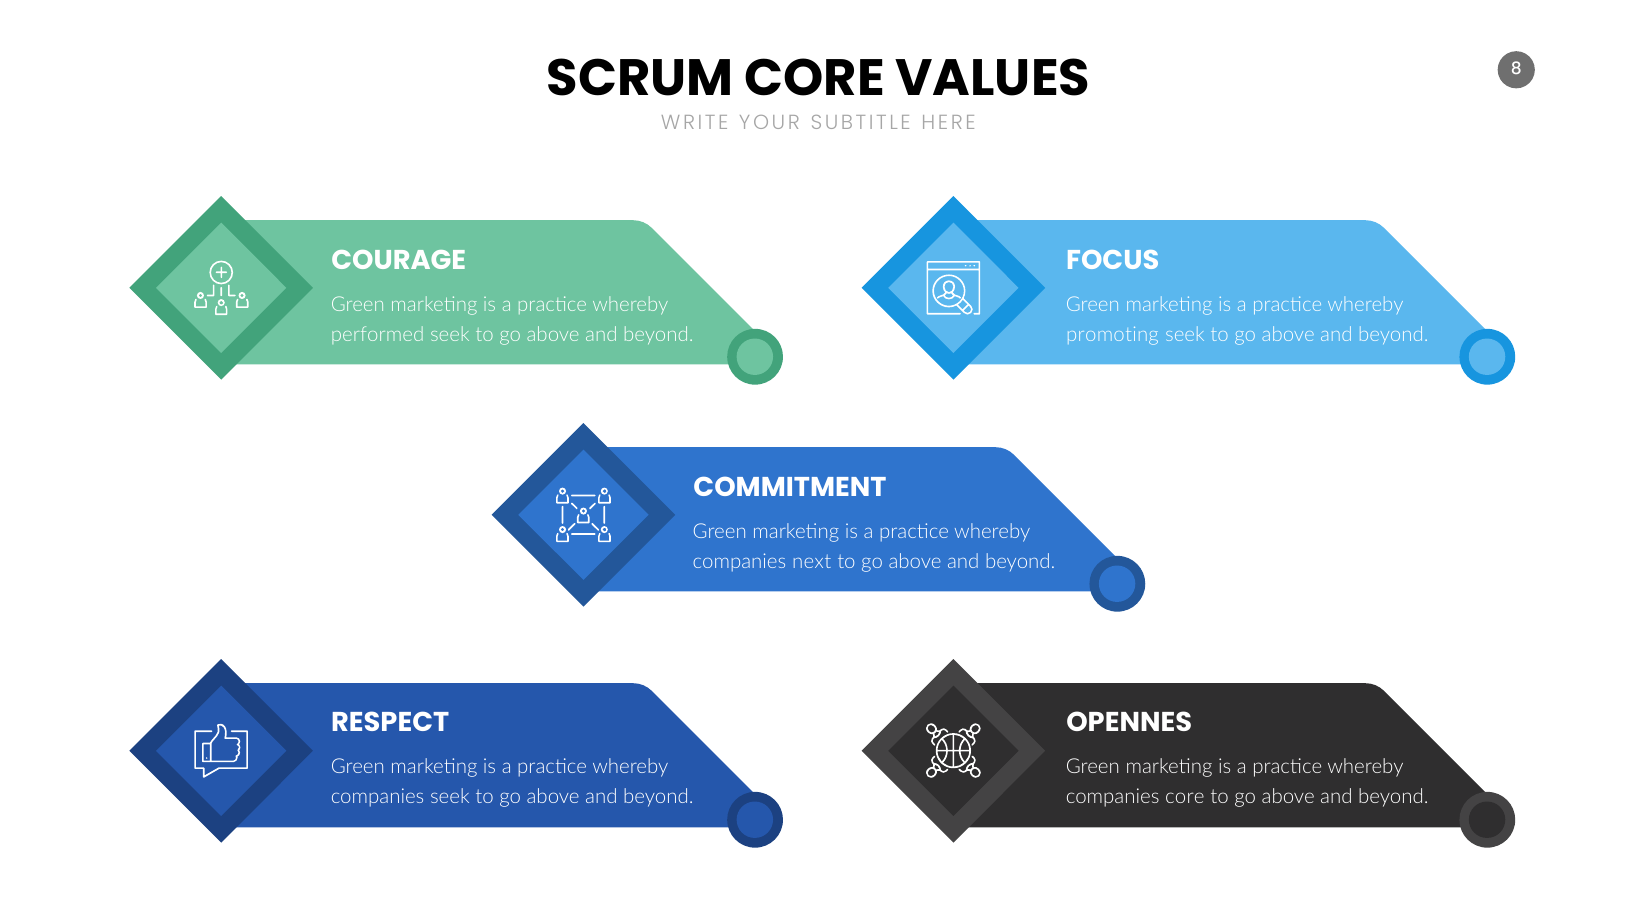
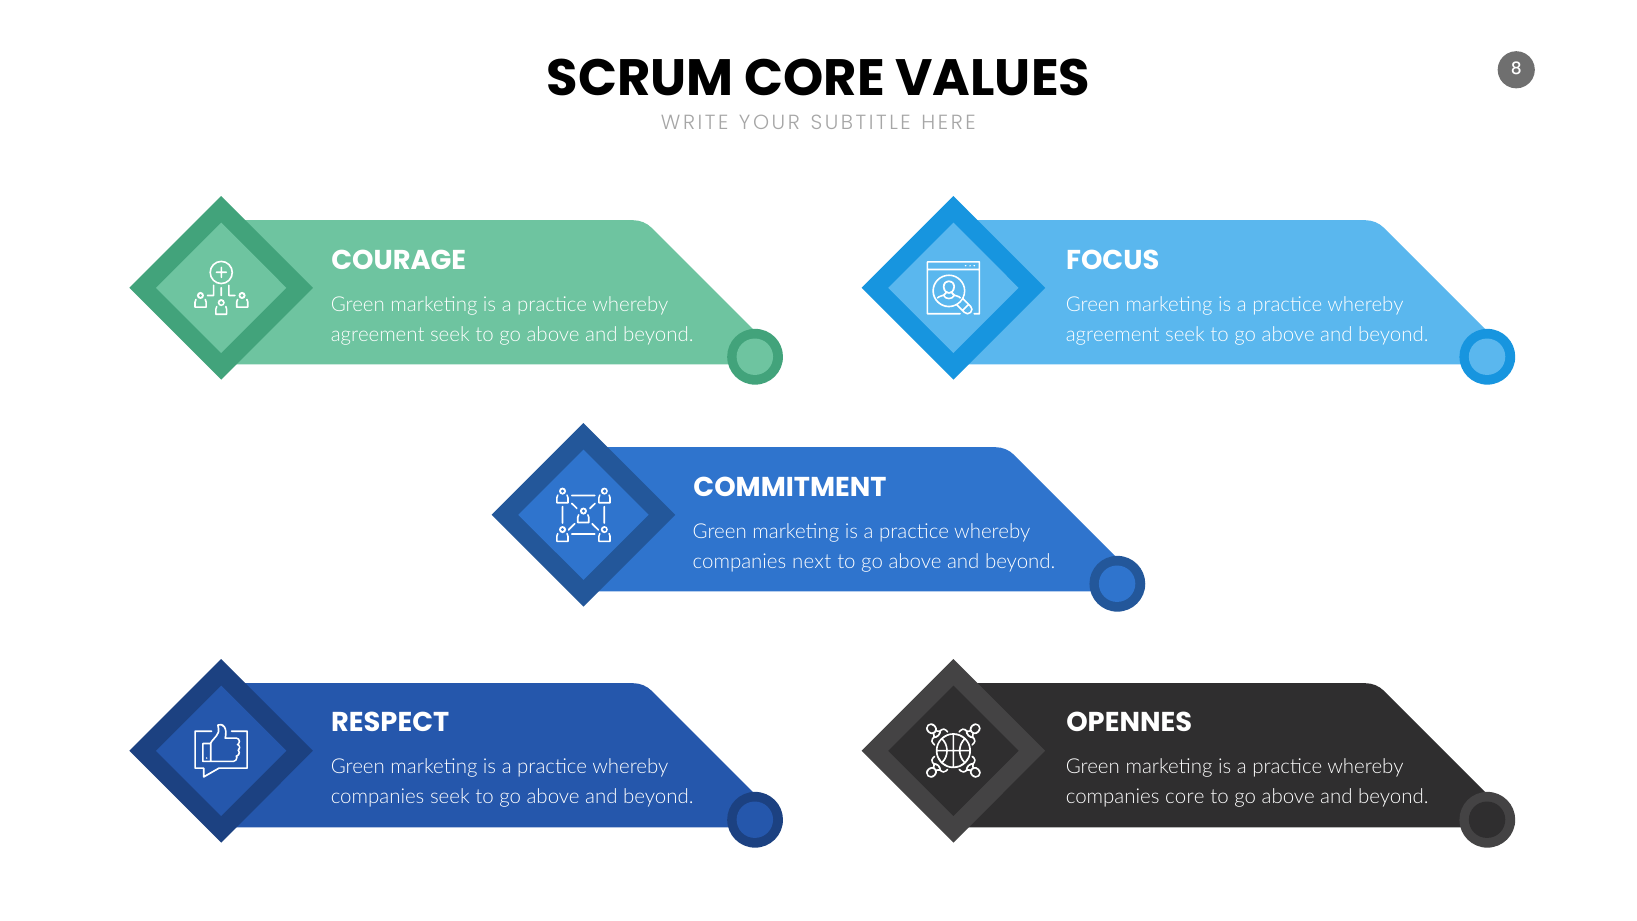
performed: performed -> agreement (378, 334)
promoting: promoting -> agreement (1113, 334)
